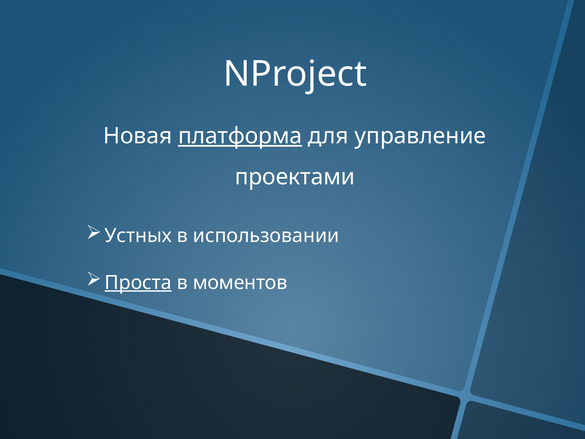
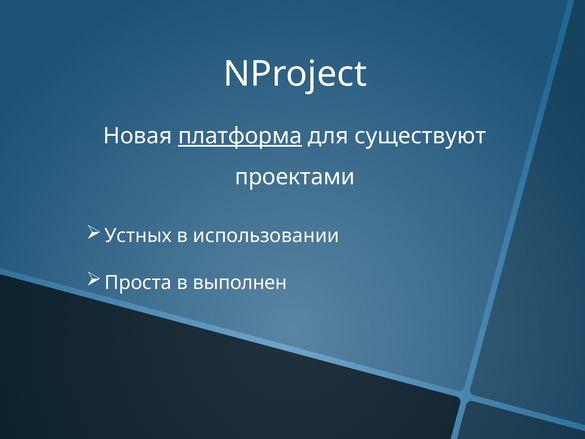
управление: управление -> существуют (420, 136)
Проста underline: present -> none (138, 282)
моментов: моментов -> выполнен (240, 282)
